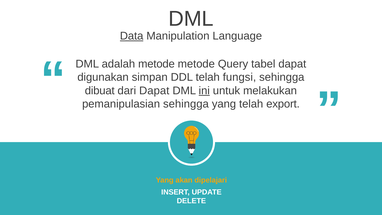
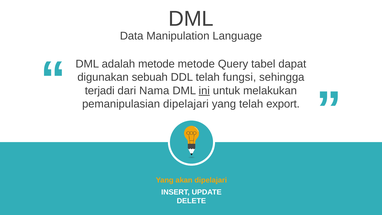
Data underline: present -> none (132, 36)
simpan: simpan -> sebuah (150, 77)
dibuat: dibuat -> terjadi (100, 91)
dari Dapat: Dapat -> Nama (154, 91)
pemanipulasian sehingga: sehingga -> dipelajari (186, 104)
